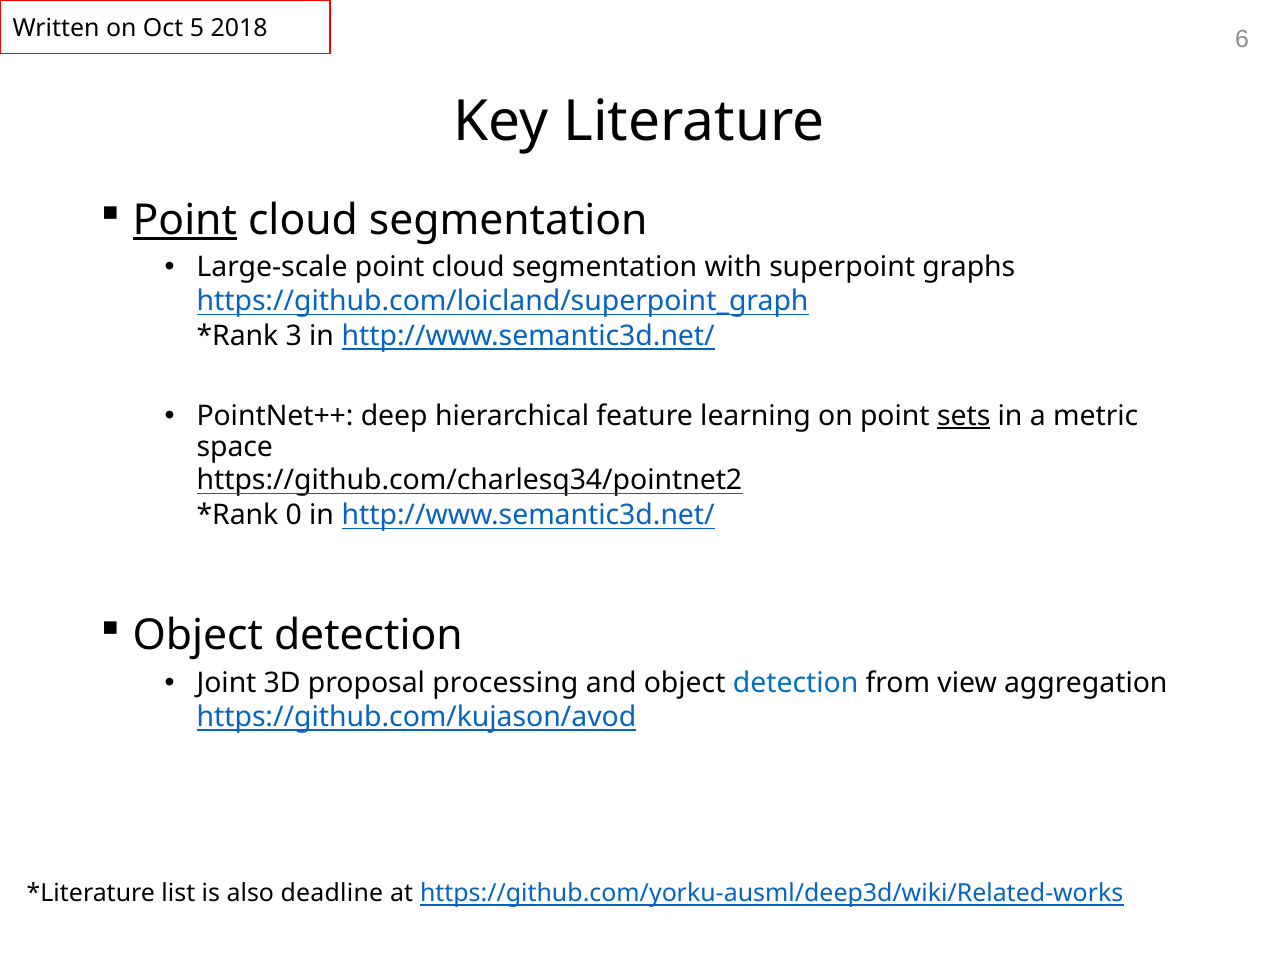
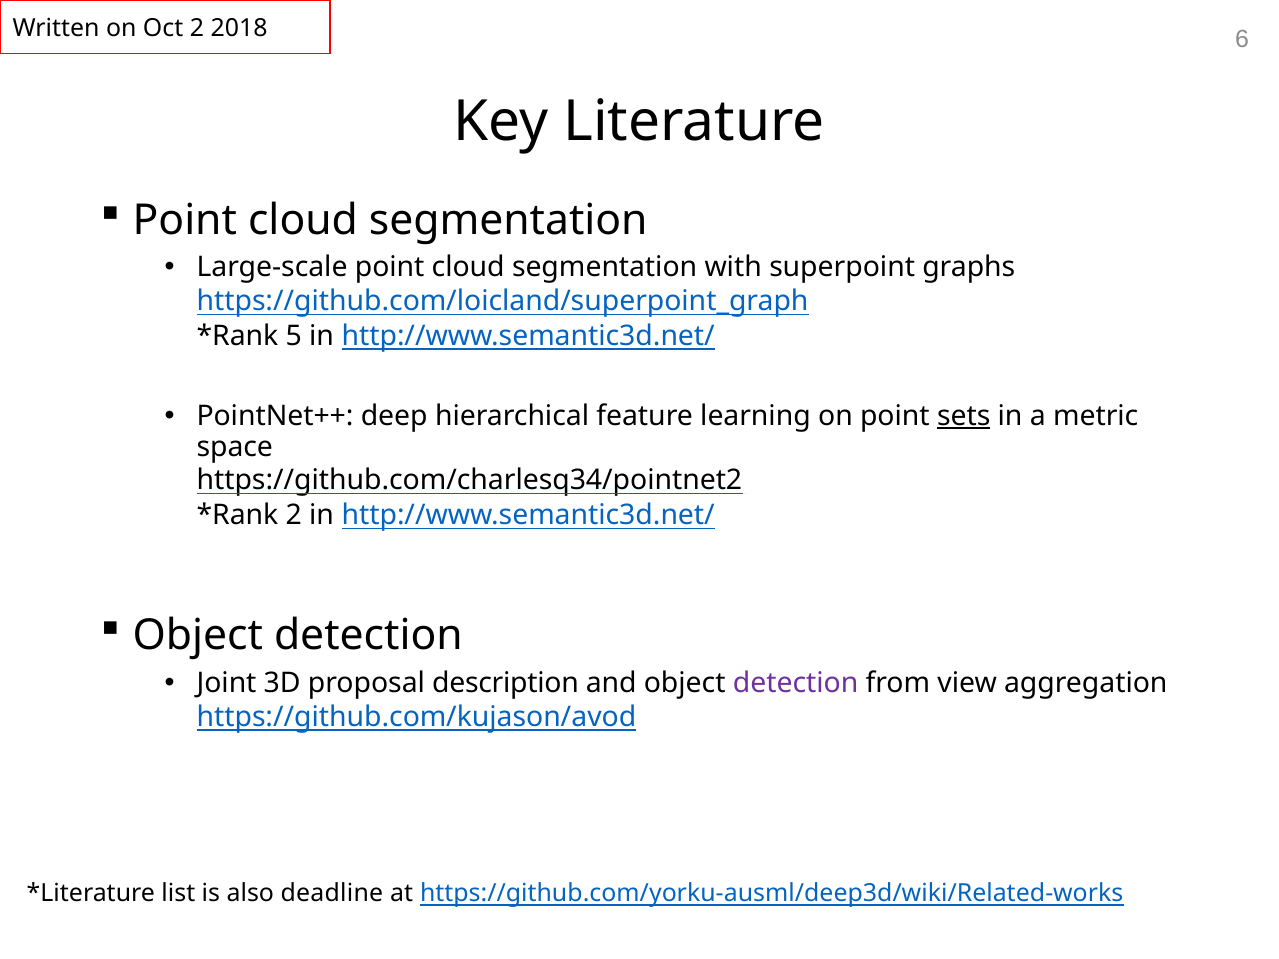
Oct 5: 5 -> 2 (197, 29)
Point underline: present -> none (185, 220)
3: 3 -> 5 (294, 336)
0: 0 -> 2 (294, 515)
processing: processing -> description (505, 683)
detection colour: blue -> purple (796, 683)
